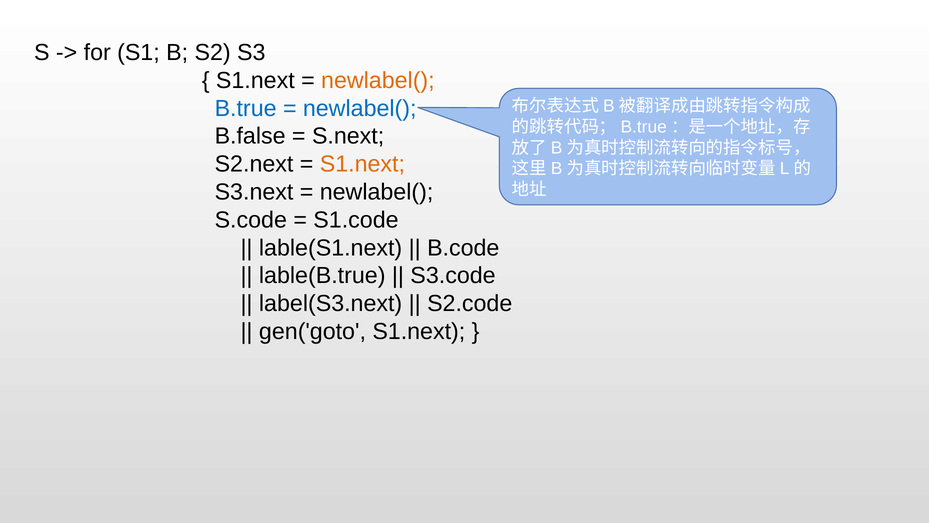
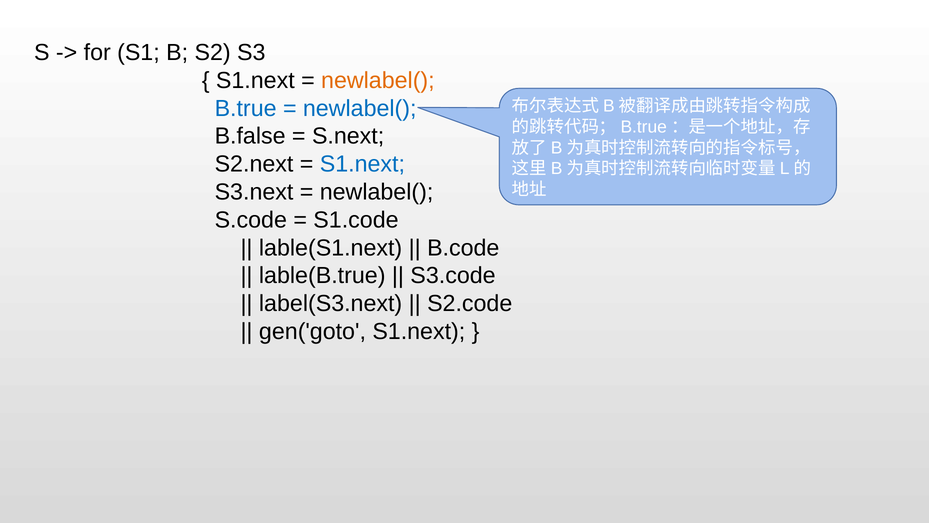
S1.next colour: orange -> blue (362, 164)
